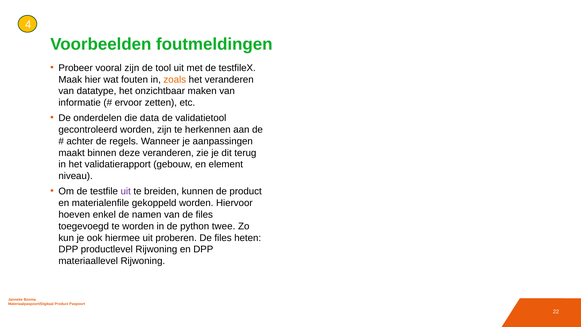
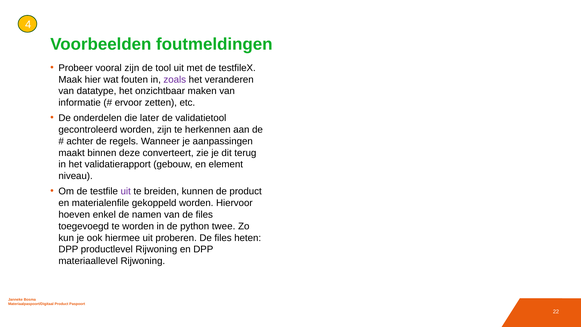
zoals colour: orange -> purple (175, 79)
data: data -> later (150, 118)
deze veranderen: veranderen -> converteert (168, 153)
